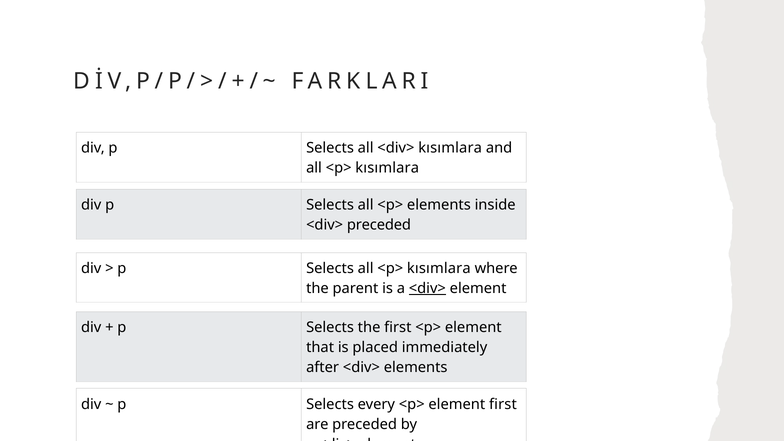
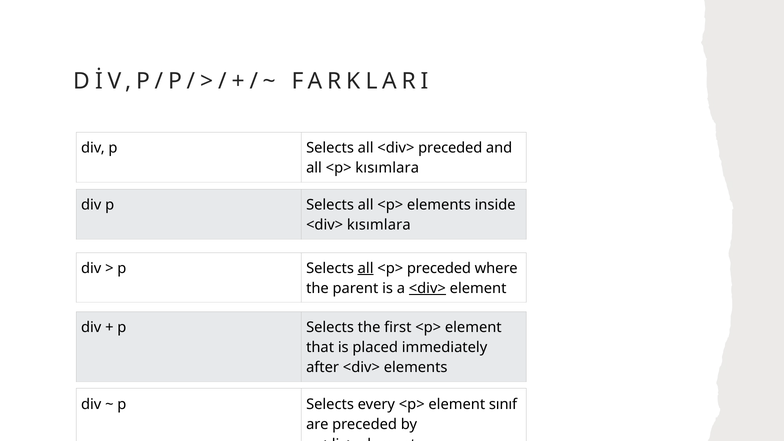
<div> kısımlara: kısımlara -> preceded (450, 148)
<div> preceded: preceded -> kısımlara (379, 225)
all underline: none -> present (366, 268)
kısımlara: kısımlara -> preceded (439, 268)
element first: first -> sınıf (503, 404)
